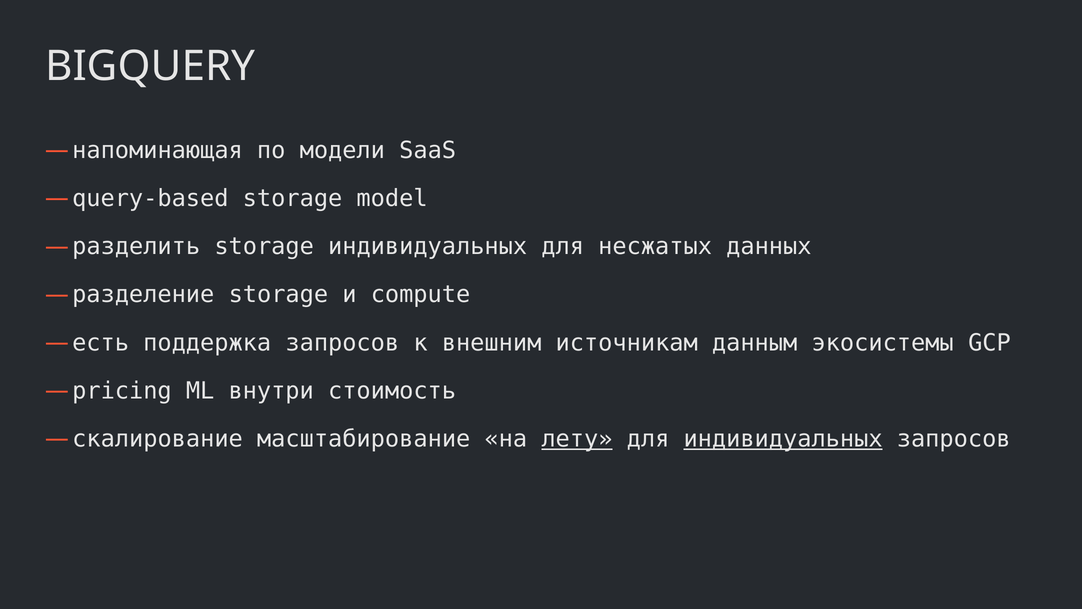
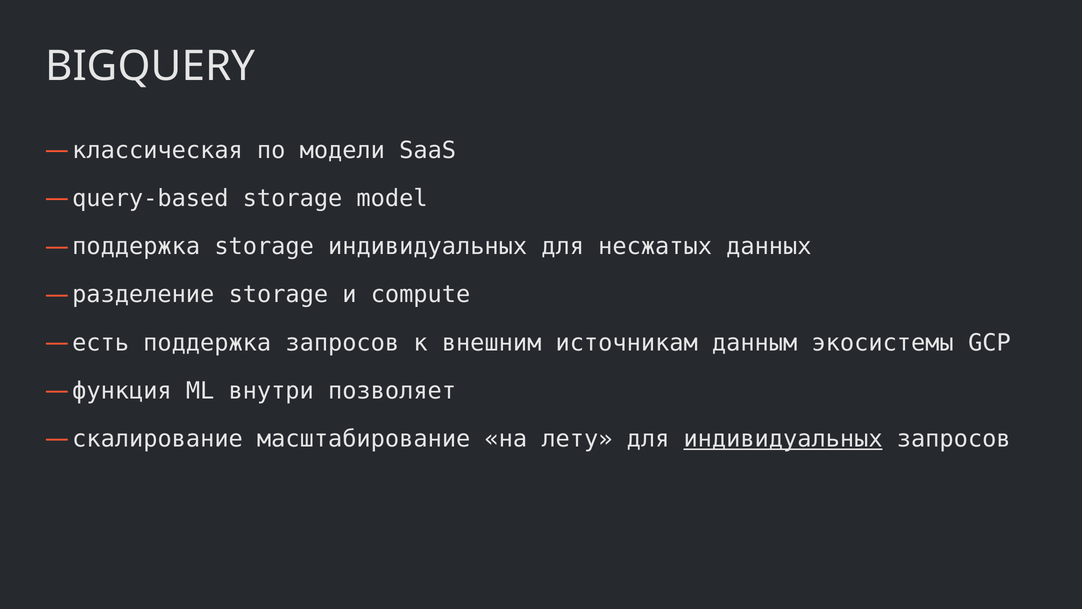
напоминающая: напоминающая -> классическая (158, 150)
разделить: разделить -> поддержка (136, 246)
pricing: pricing -> функция (122, 391)
стоимость: стоимость -> позволяет (392, 391)
лету underline: present -> none (577, 439)
